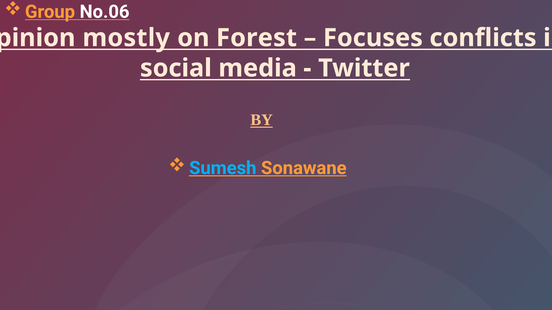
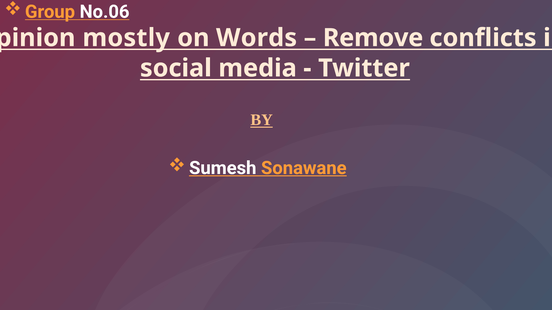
Forest: Forest -> Words (257, 38)
Focuses: Focuses -> Remove (373, 38)
Sumesh colour: light blue -> white (223, 168)
